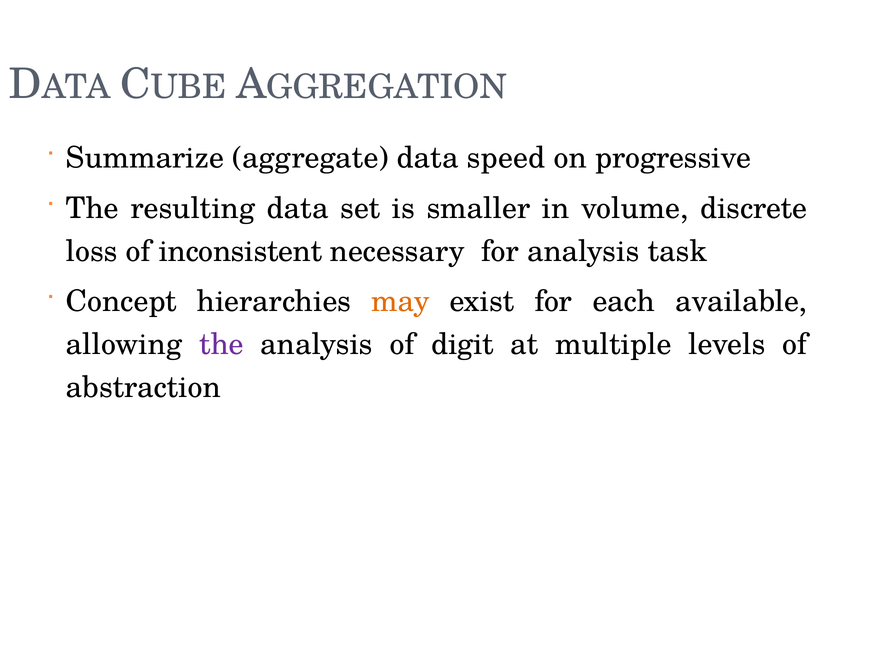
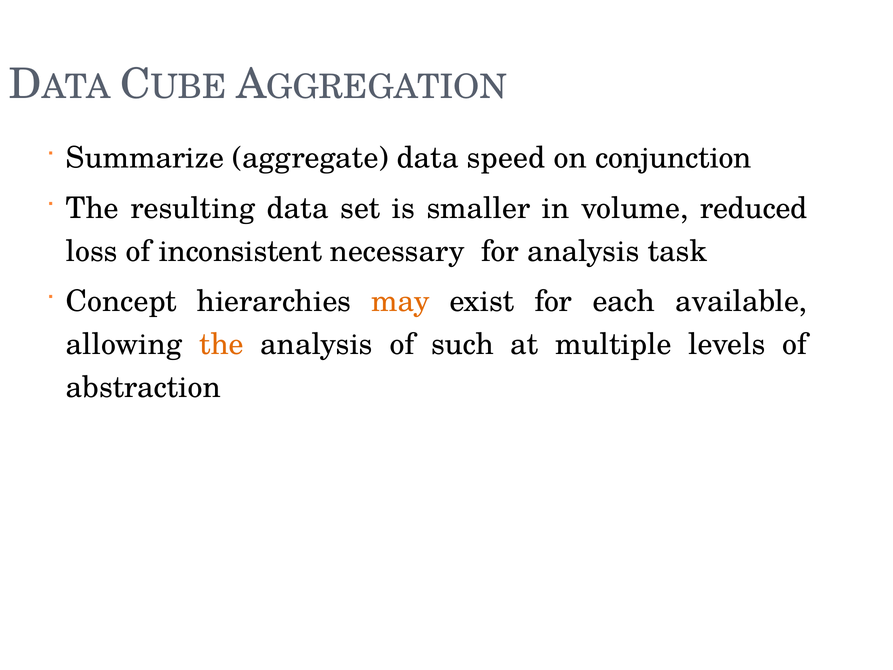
progressive: progressive -> conjunction (673, 158)
discrete: discrete -> reduced (754, 208)
the colour: purple -> orange (221, 344)
digit: digit -> such (463, 344)
